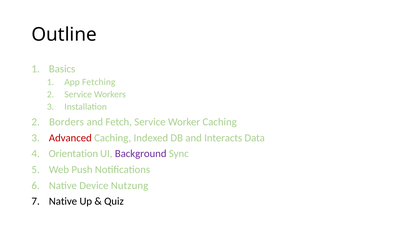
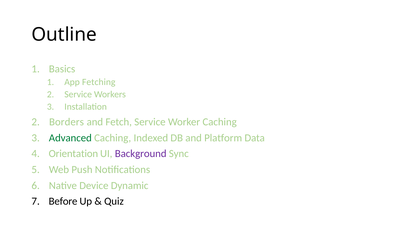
Advanced colour: red -> green (70, 138)
Interacts: Interacts -> Platform (223, 138)
Nutzung: Nutzung -> Dynamic (130, 186)
Native: Native -> Before (63, 202)
